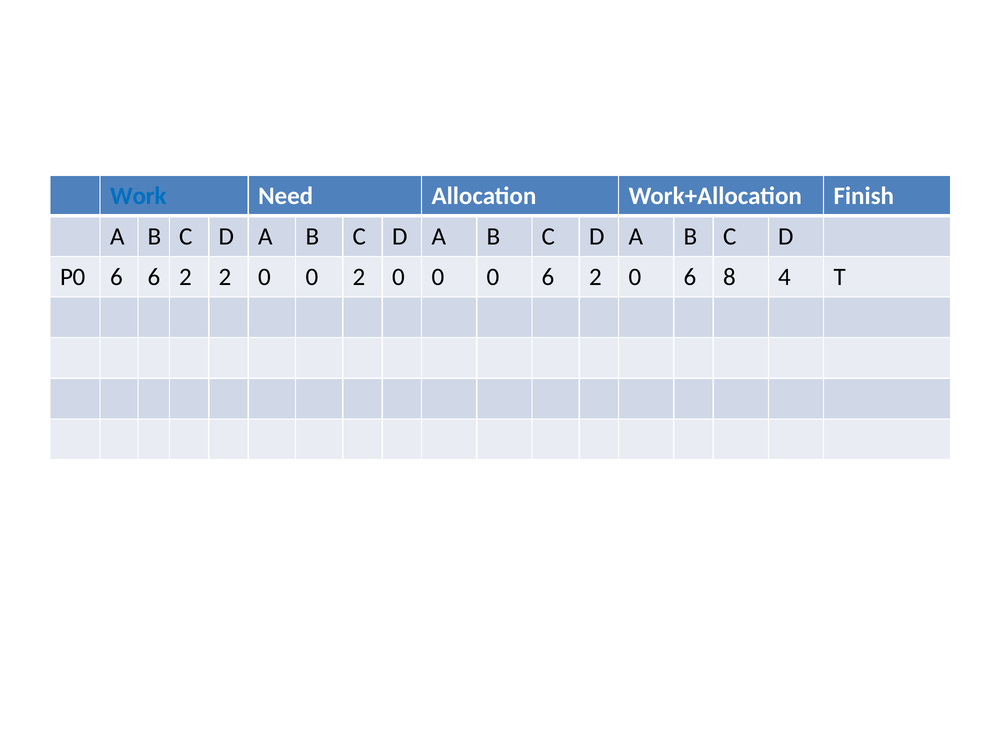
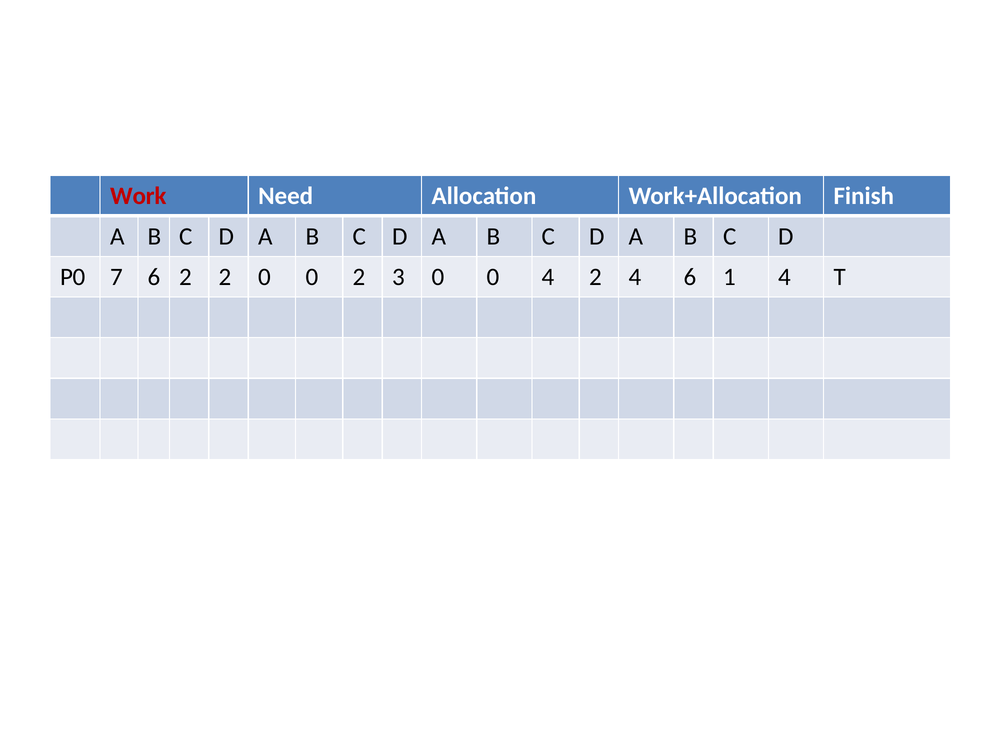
Work colour: blue -> red (138, 196)
P0 6: 6 -> 7 (116, 277)
0 2 0: 0 -> 3 (399, 277)
0 0 6: 6 -> 4 (548, 277)
0: 0 -> 4 (635, 277)
8: 8 -> 1 (730, 277)
